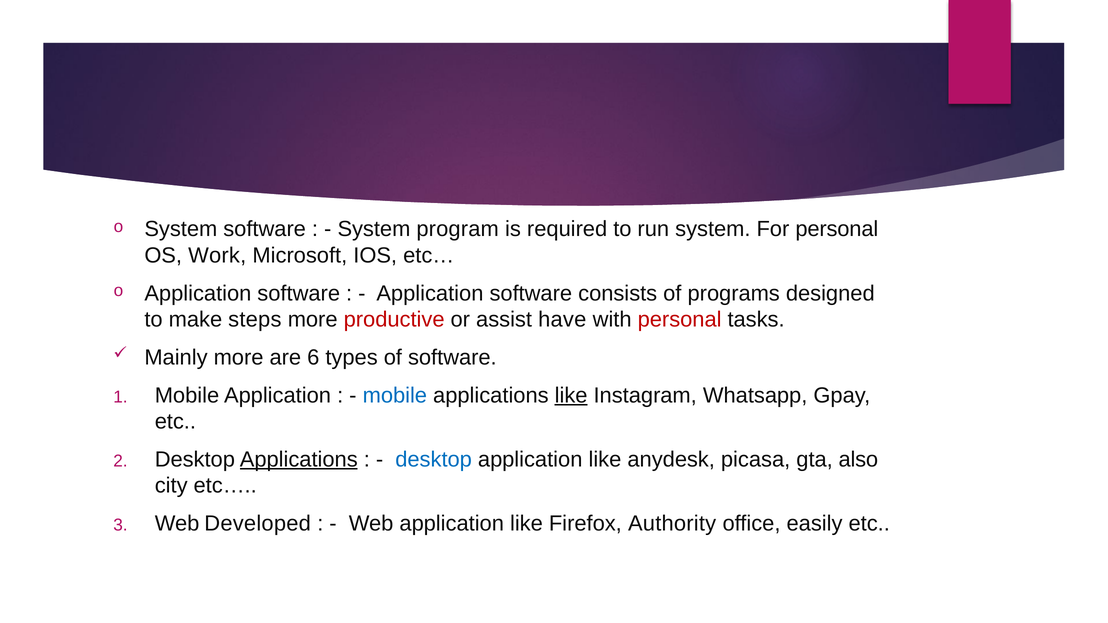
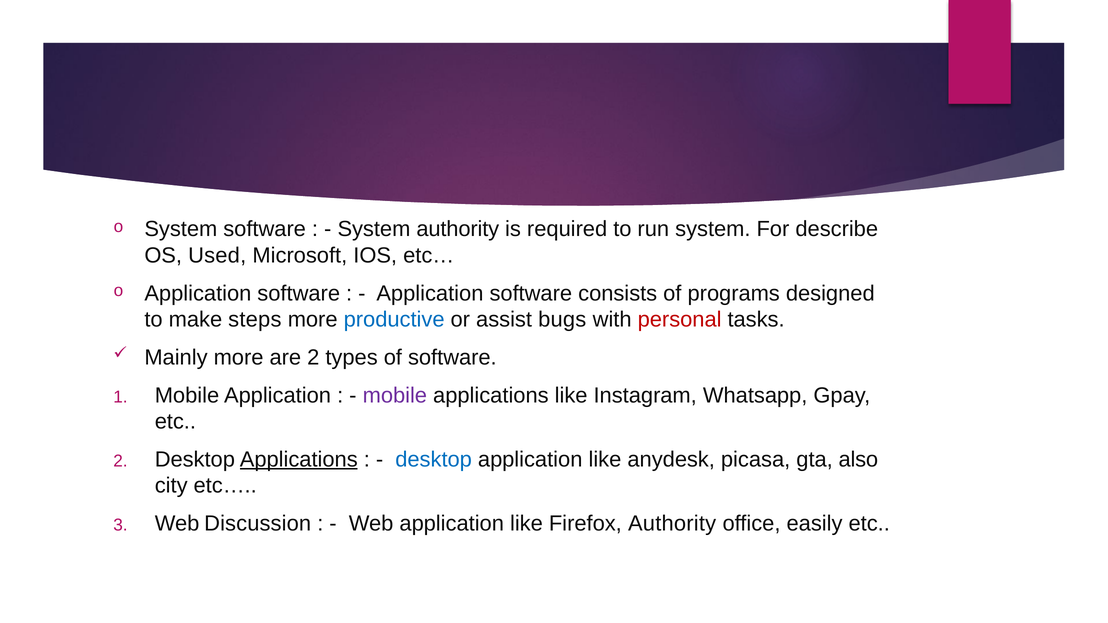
System program: program -> authority (458, 229)
For personal: personal -> describe (837, 229)
Work: Work -> Used (217, 256)
productive colour: red -> blue (394, 320)
have: have -> bugs (562, 320)
are 6: 6 -> 2 (313, 358)
mobile colour: blue -> purple (395, 395)
like underline: present -> none (571, 395)
Developed: Developed -> Discussion (258, 524)
